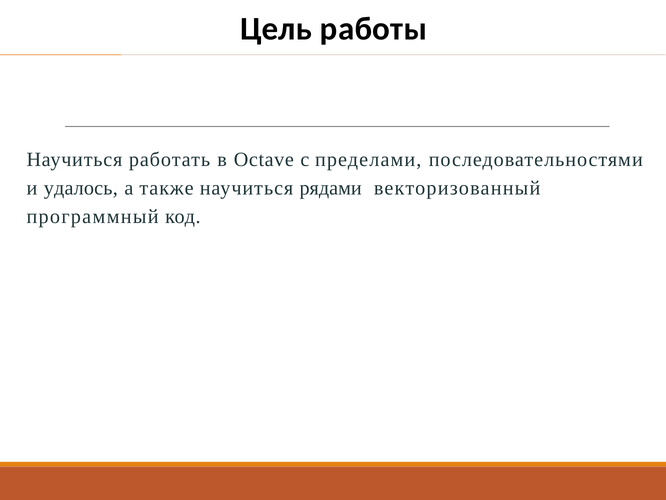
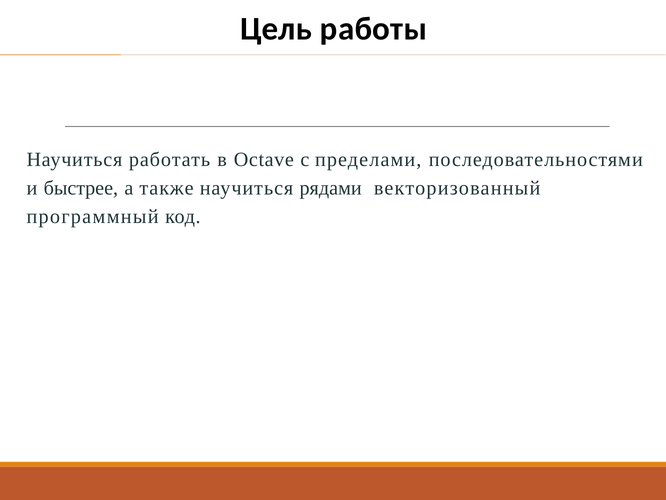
удалось: удалось -> быстрее (81, 188)
